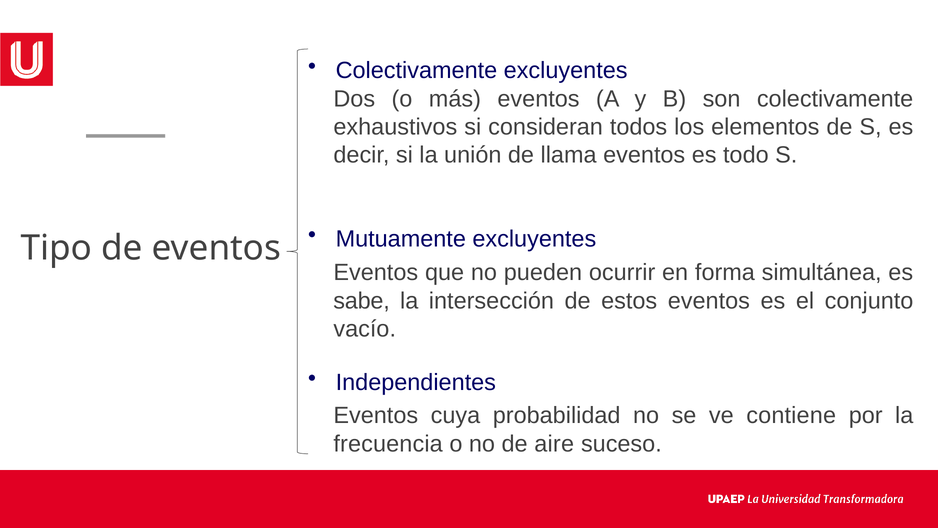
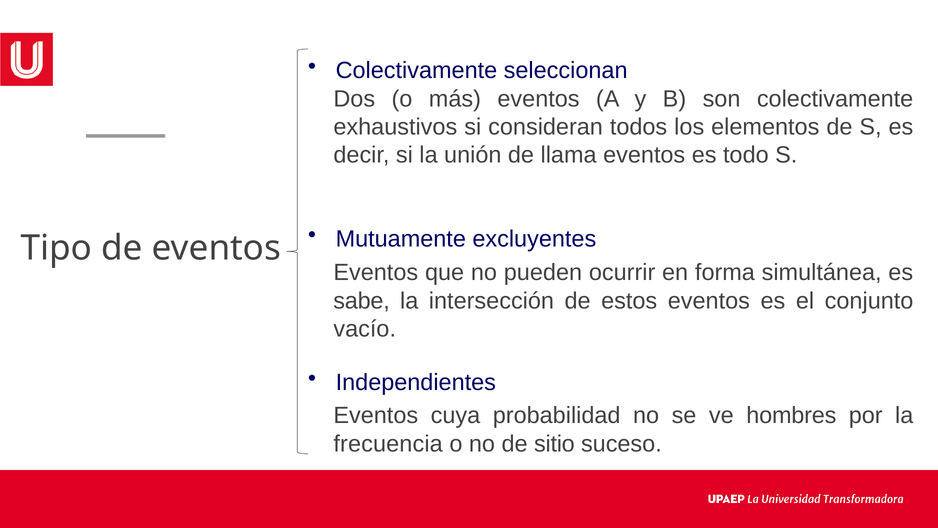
Colectivamente excluyentes: excluyentes -> seleccionan (566, 70)
contiene: contiene -> hombres (791, 415)
aire: aire -> sitio (554, 444)
